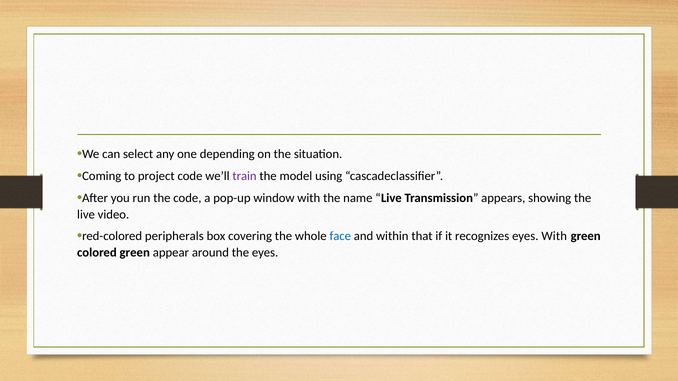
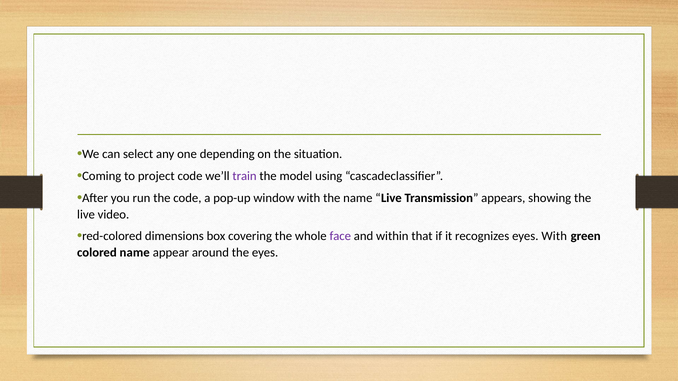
peripherals: peripherals -> dimensions (174, 237)
face colour: blue -> purple (340, 237)
colored green: green -> name (135, 253)
